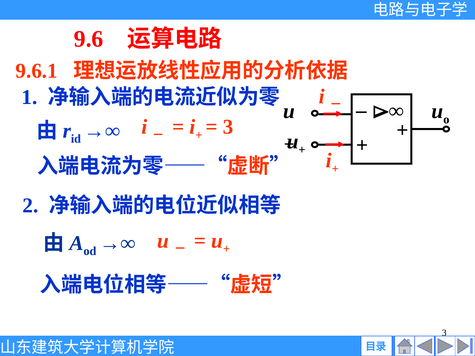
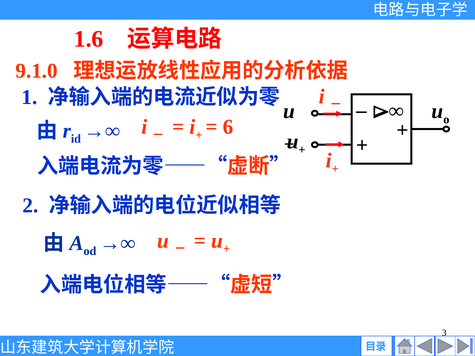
9.6: 9.6 -> 1.6 (89, 39)
9.6.1: 9.6.1 -> 9.1.0 (37, 71)
3: 3 -> 6 (228, 127)
